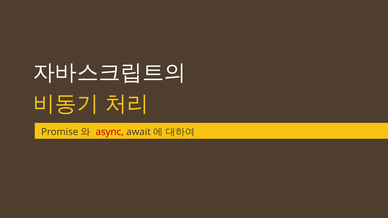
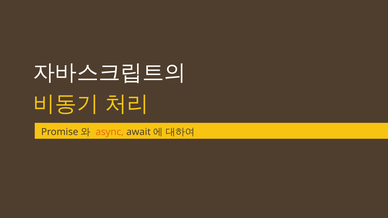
async colour: red -> orange (110, 132)
